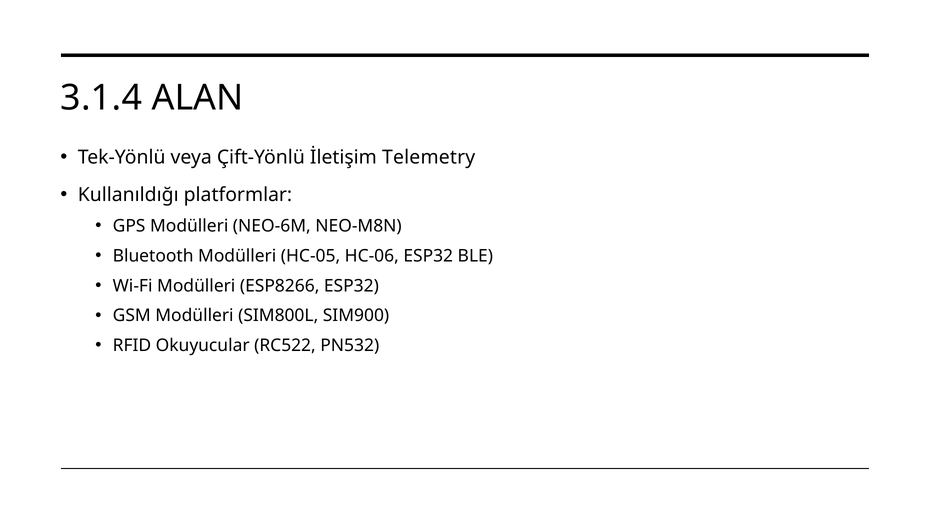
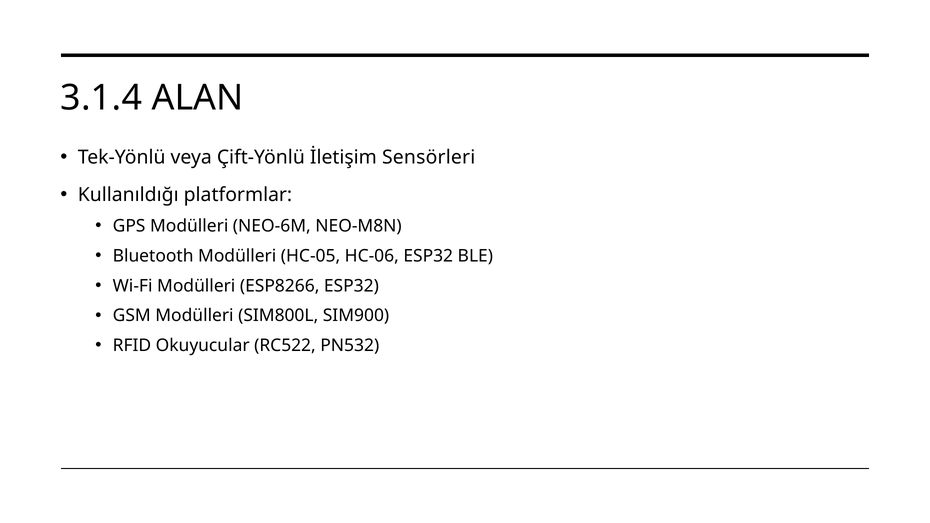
Telemetry: Telemetry -> Sensörleri (429, 157)
